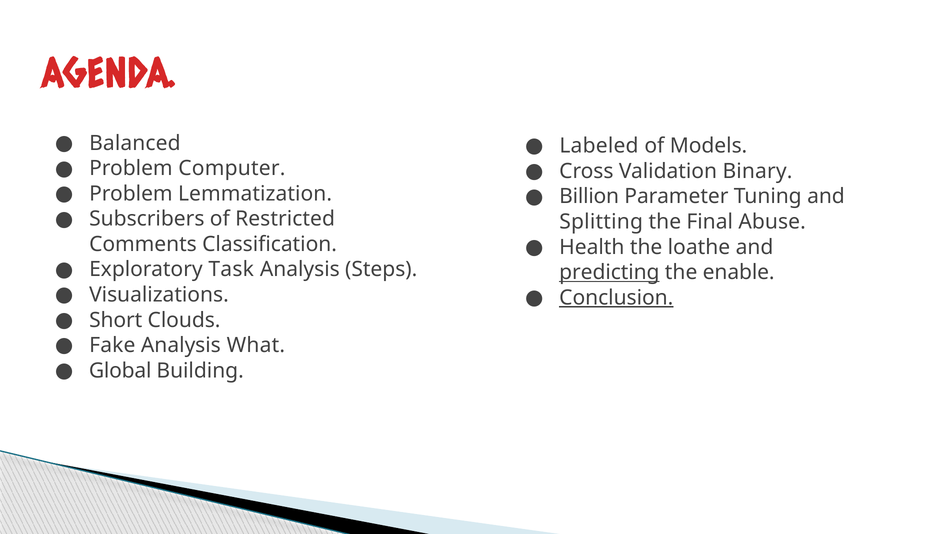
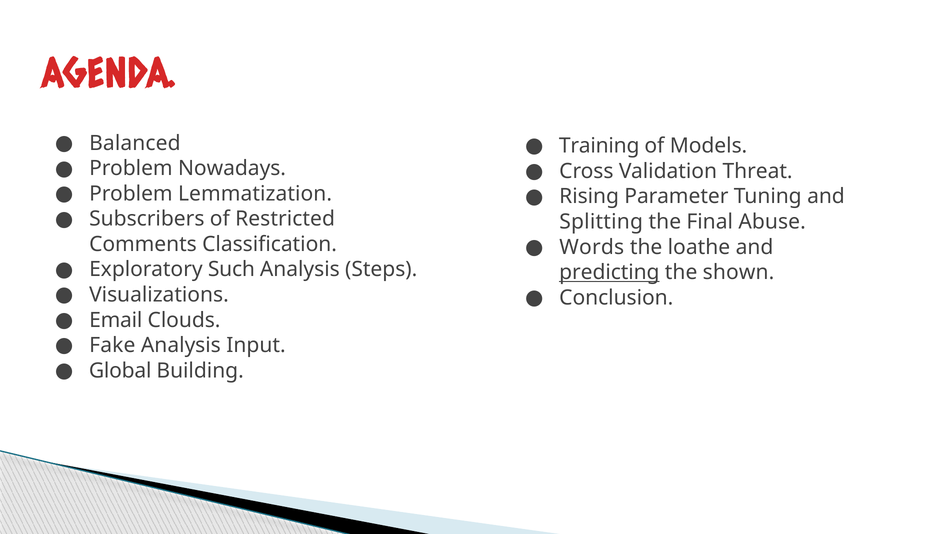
Labeled: Labeled -> Training (599, 146)
Computer: Computer -> Nowadays (232, 168)
Binary: Binary -> Threat (758, 171)
Billion: Billion -> Rising (589, 196)
Health: Health -> Words (592, 247)
Task: Task -> Such (231, 269)
enable: enable -> shown (739, 272)
Conclusion underline: present -> none (616, 297)
Short: Short -> Email (116, 320)
What: What -> Input (256, 345)
